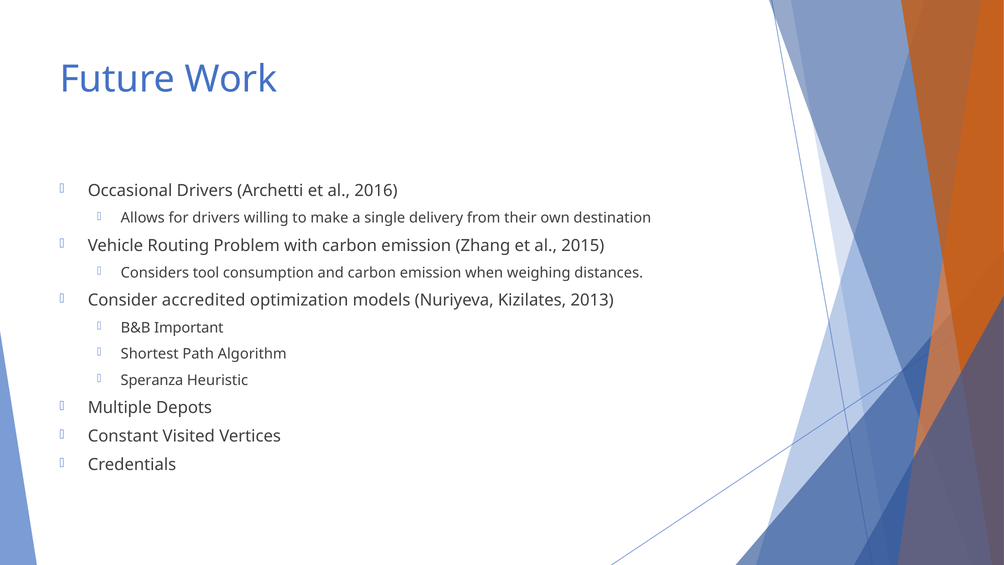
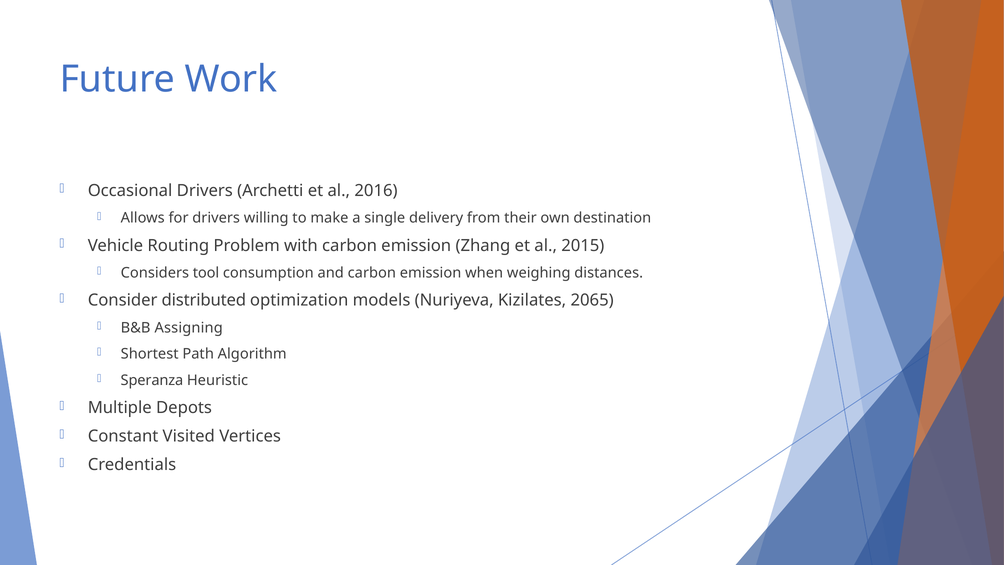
accredited: accredited -> distributed (204, 300)
2013: 2013 -> 2065 (592, 300)
Important: Important -> Assigning (189, 328)
